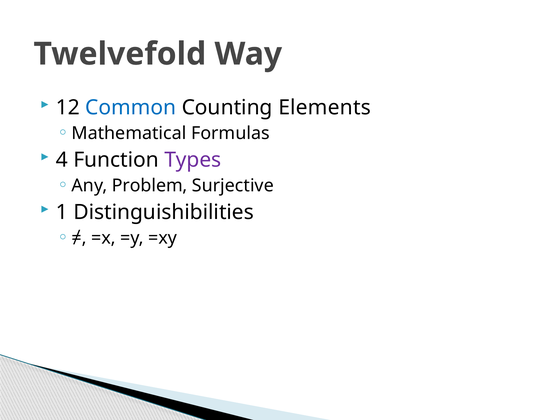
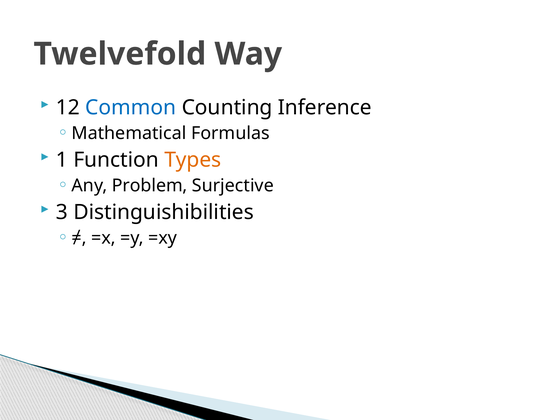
Elements: Elements -> Inference (325, 108)
4: 4 -> 1 (62, 160)
Types colour: purple -> orange (193, 160)
1: 1 -> 3 (62, 212)
